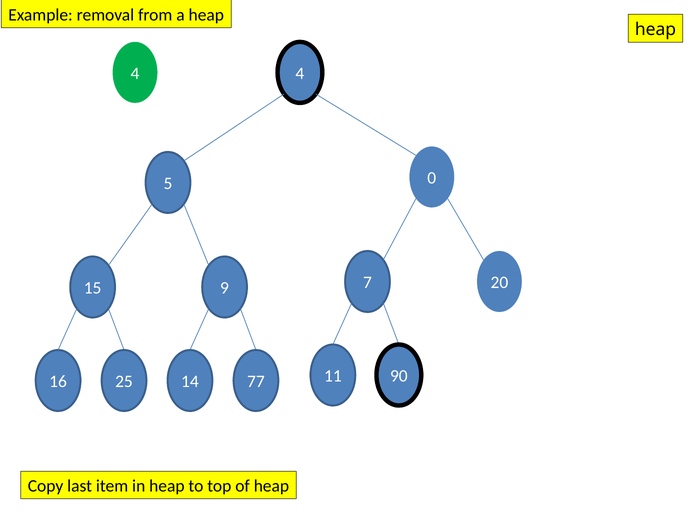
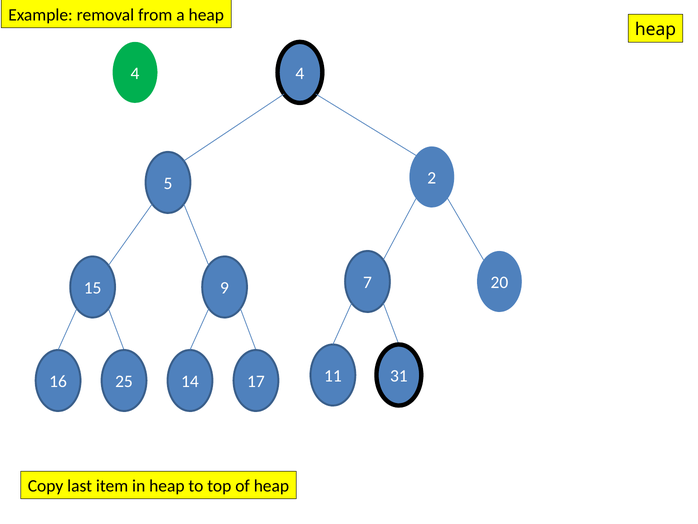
0: 0 -> 2 (432, 178)
90: 90 -> 31 (399, 376)
77: 77 -> 17 (256, 381)
